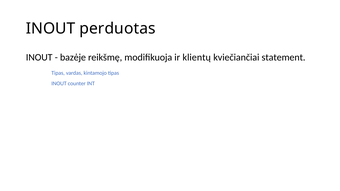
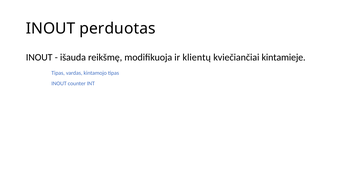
bazėje: bazėje -> išauda (73, 57)
statement: statement -> kintamieje (284, 57)
